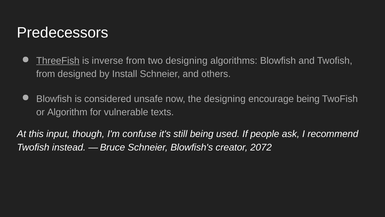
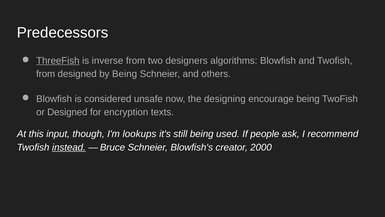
two designing: designing -> designers (187, 61)
by Install: Install -> Being (125, 74)
or Algorithm: Algorithm -> Designed (67, 112)
vulnerable: vulnerable -> encryption (126, 112)
confuse: confuse -> lookups (139, 134)
instead underline: none -> present (69, 147)
2072: 2072 -> 2000 (261, 147)
